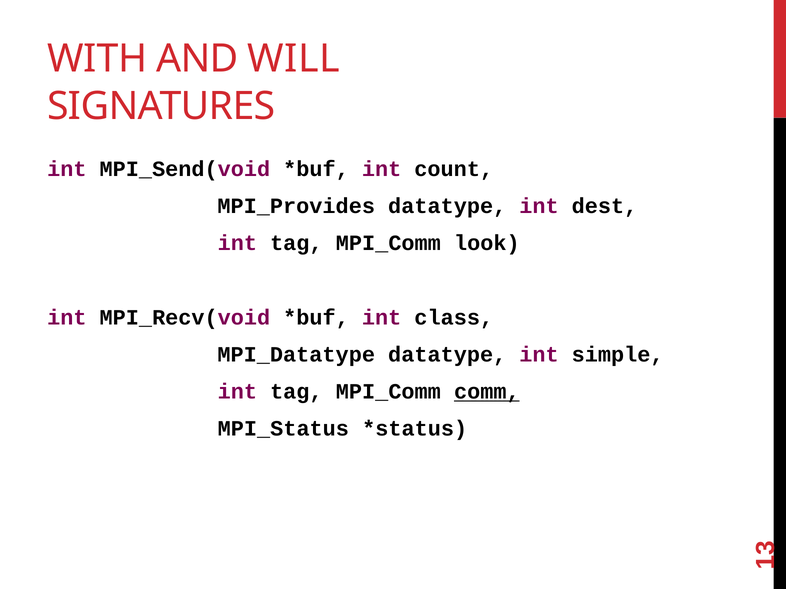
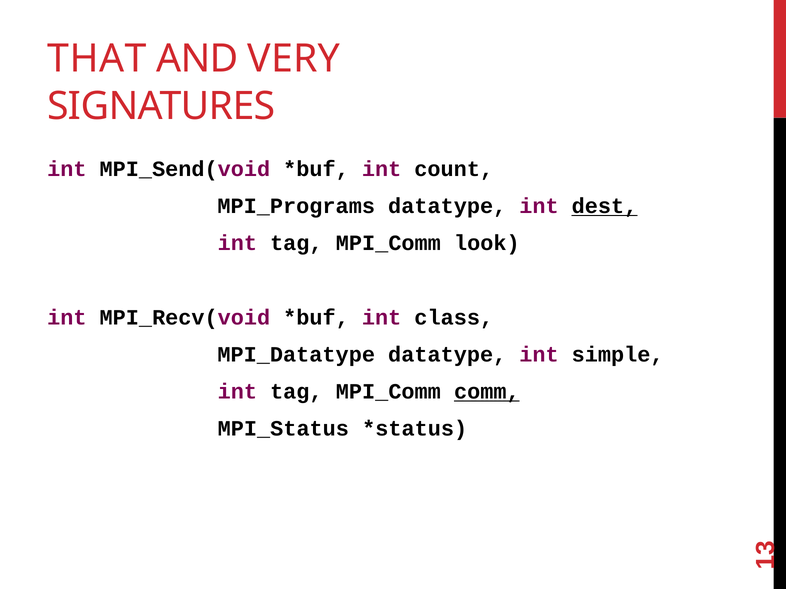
WITH: WITH -> THAT (97, 59)
WILL: WILL -> VERY (294, 59)
MPI_Provides: MPI_Provides -> MPI_Programs (296, 206)
dest underline: none -> present (605, 206)
